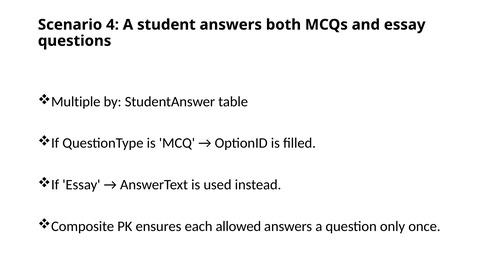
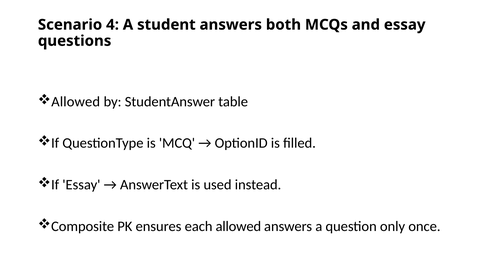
Multiple: Multiple -> Allowed (76, 102)
